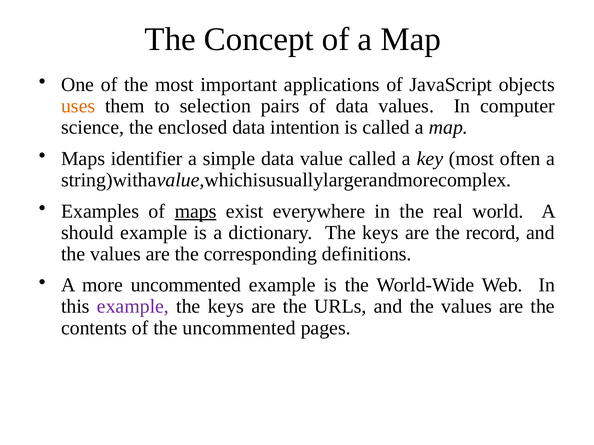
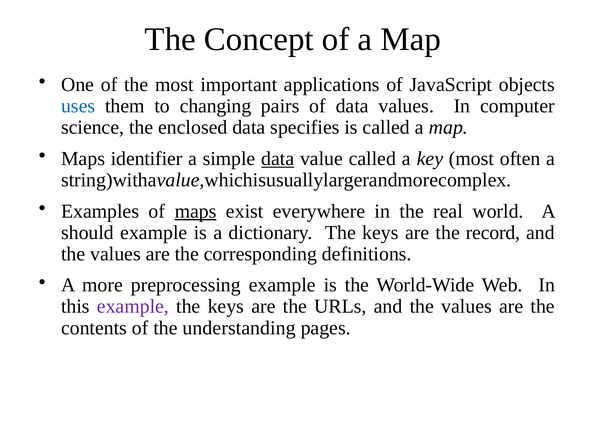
uses colour: orange -> blue (78, 106)
selection: selection -> changing (216, 106)
intention: intention -> specifies (305, 128)
data underline: none -> present (278, 159)
more uncommented: uncommented -> preprocessing (186, 285)
the uncommented: uncommented -> understanding (239, 328)
